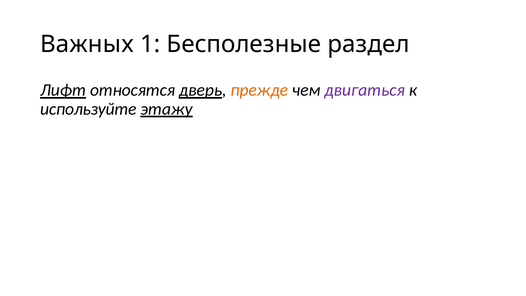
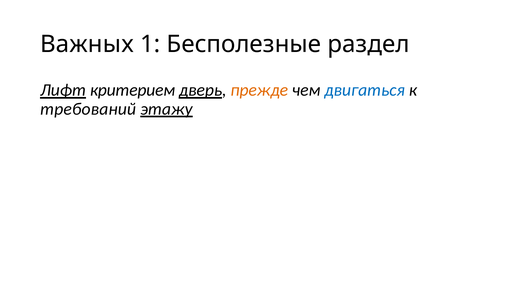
относятся: относятся -> критерием (133, 90)
двигаться colour: purple -> blue (365, 90)
используйте: используйте -> требований (88, 109)
